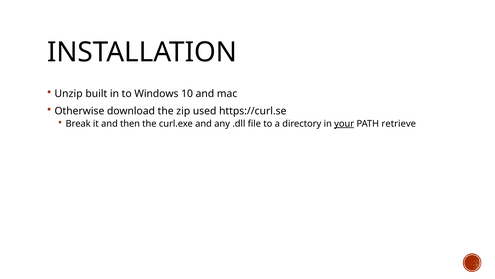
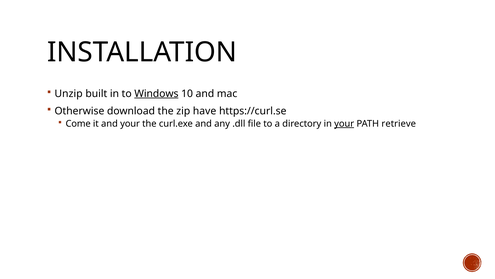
Windows underline: none -> present (156, 93)
used: used -> have (205, 111)
Break: Break -> Come (78, 123)
and then: then -> your (130, 123)
